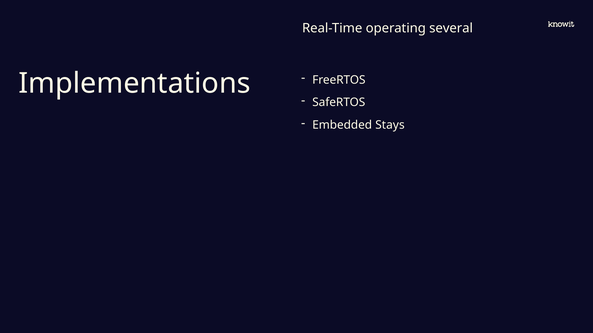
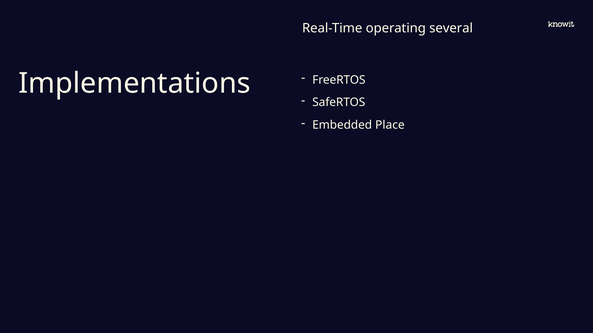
Stays: Stays -> Place (390, 125)
